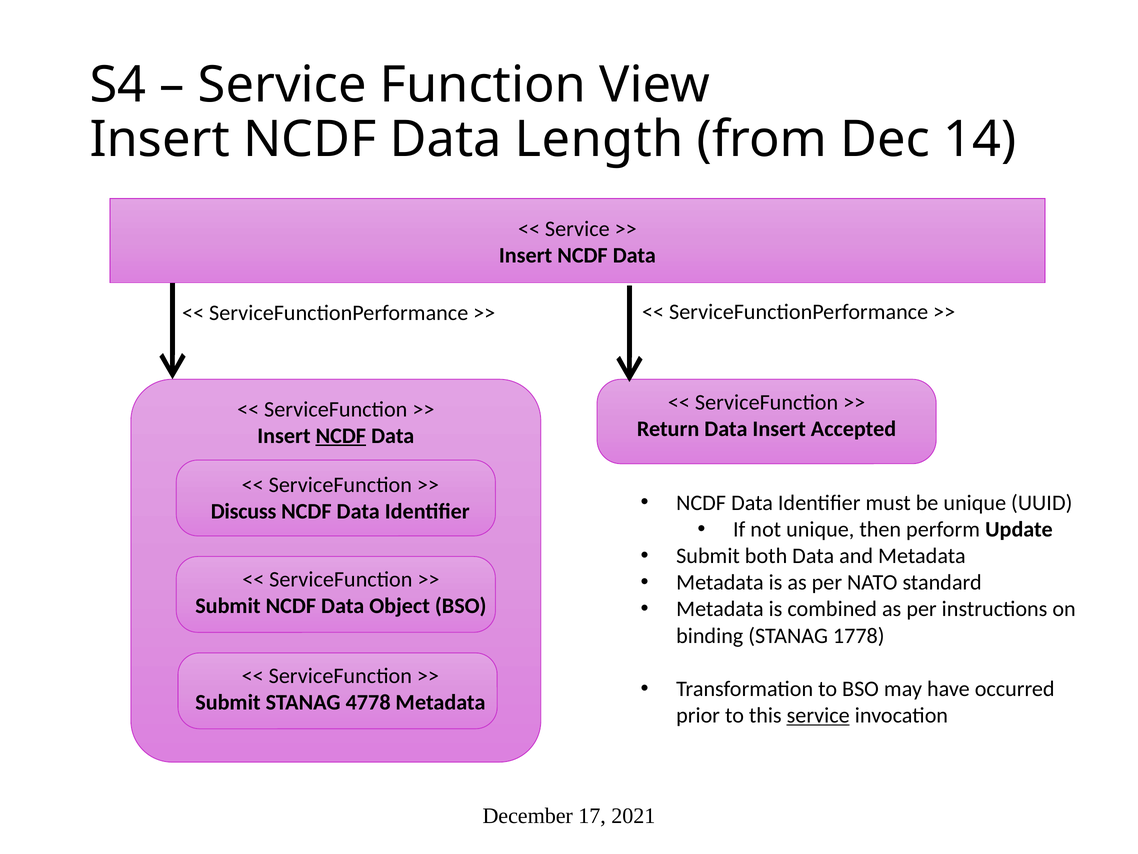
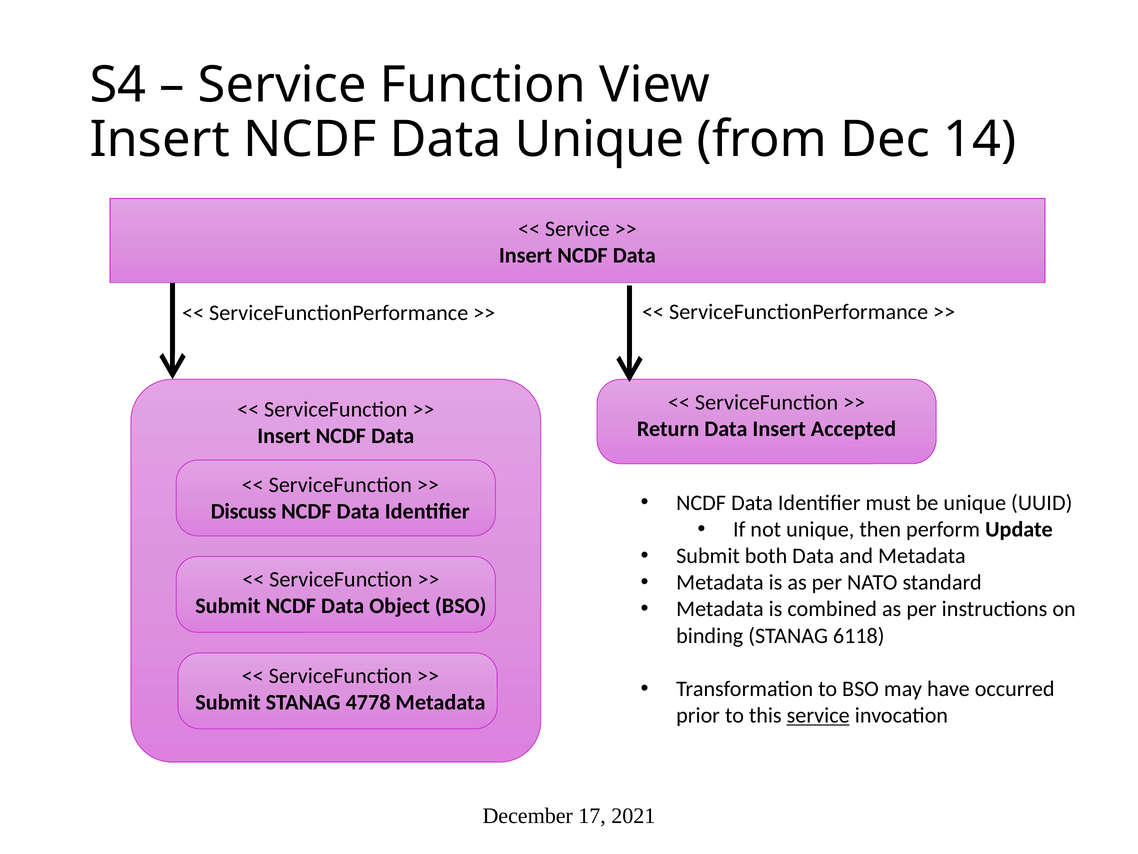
Data Length: Length -> Unique (600, 140)
NCDF underline: present -> none (341, 436)
1778: 1778 -> 6118 (859, 635)
